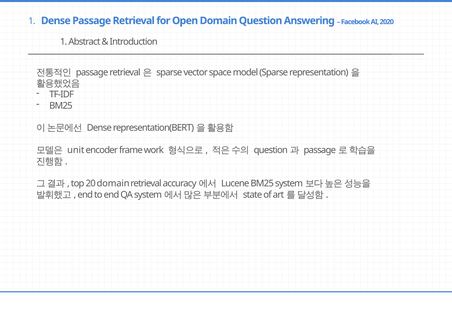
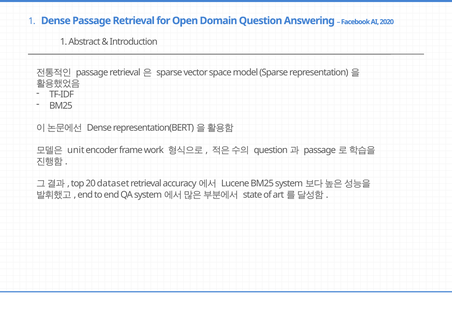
20 domain: domain -> dataset (113, 184)
